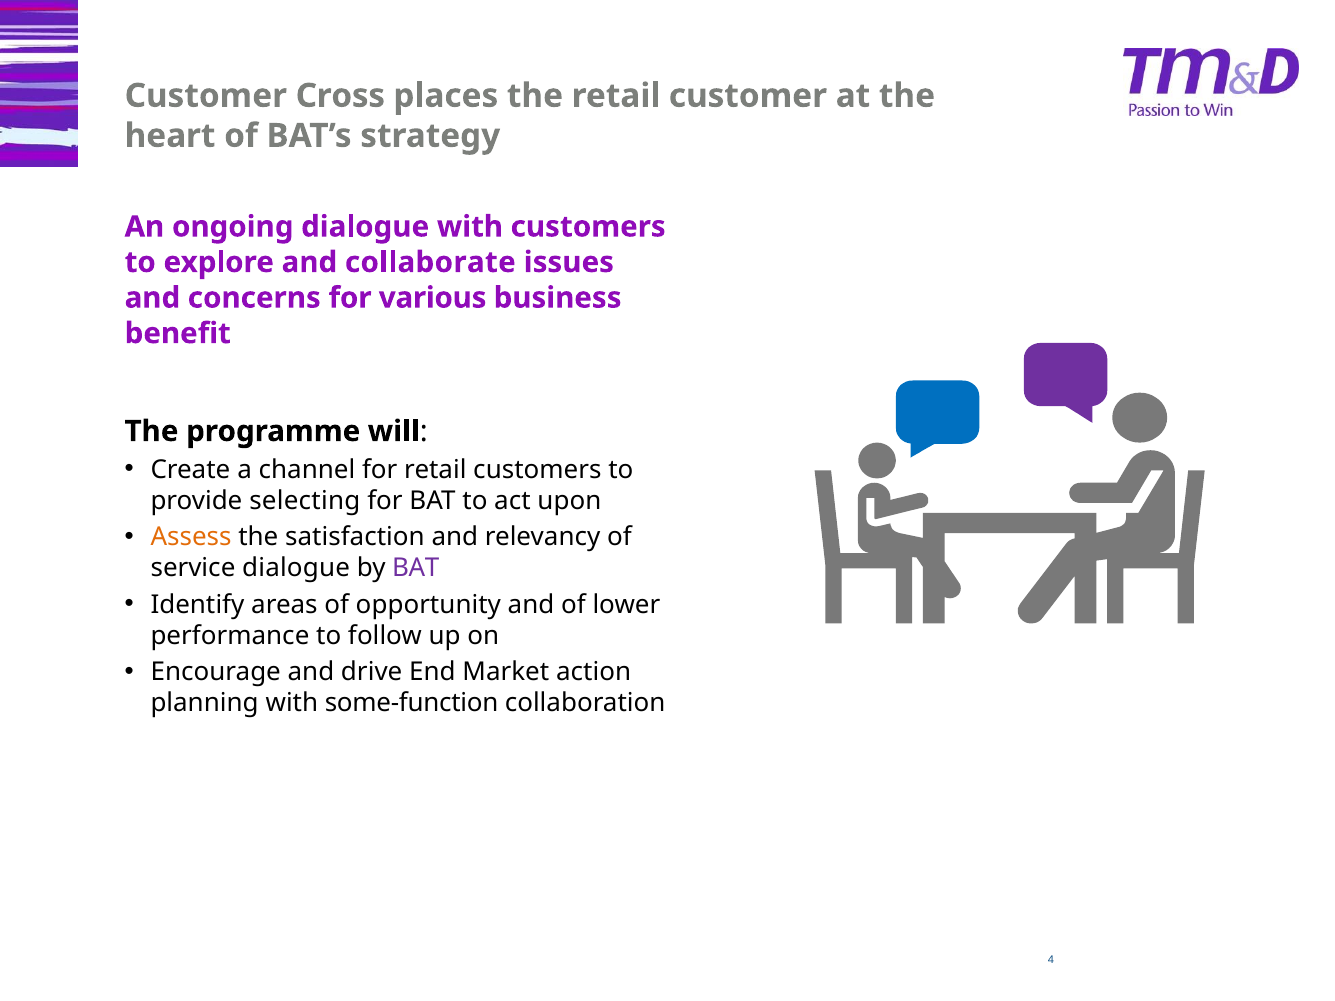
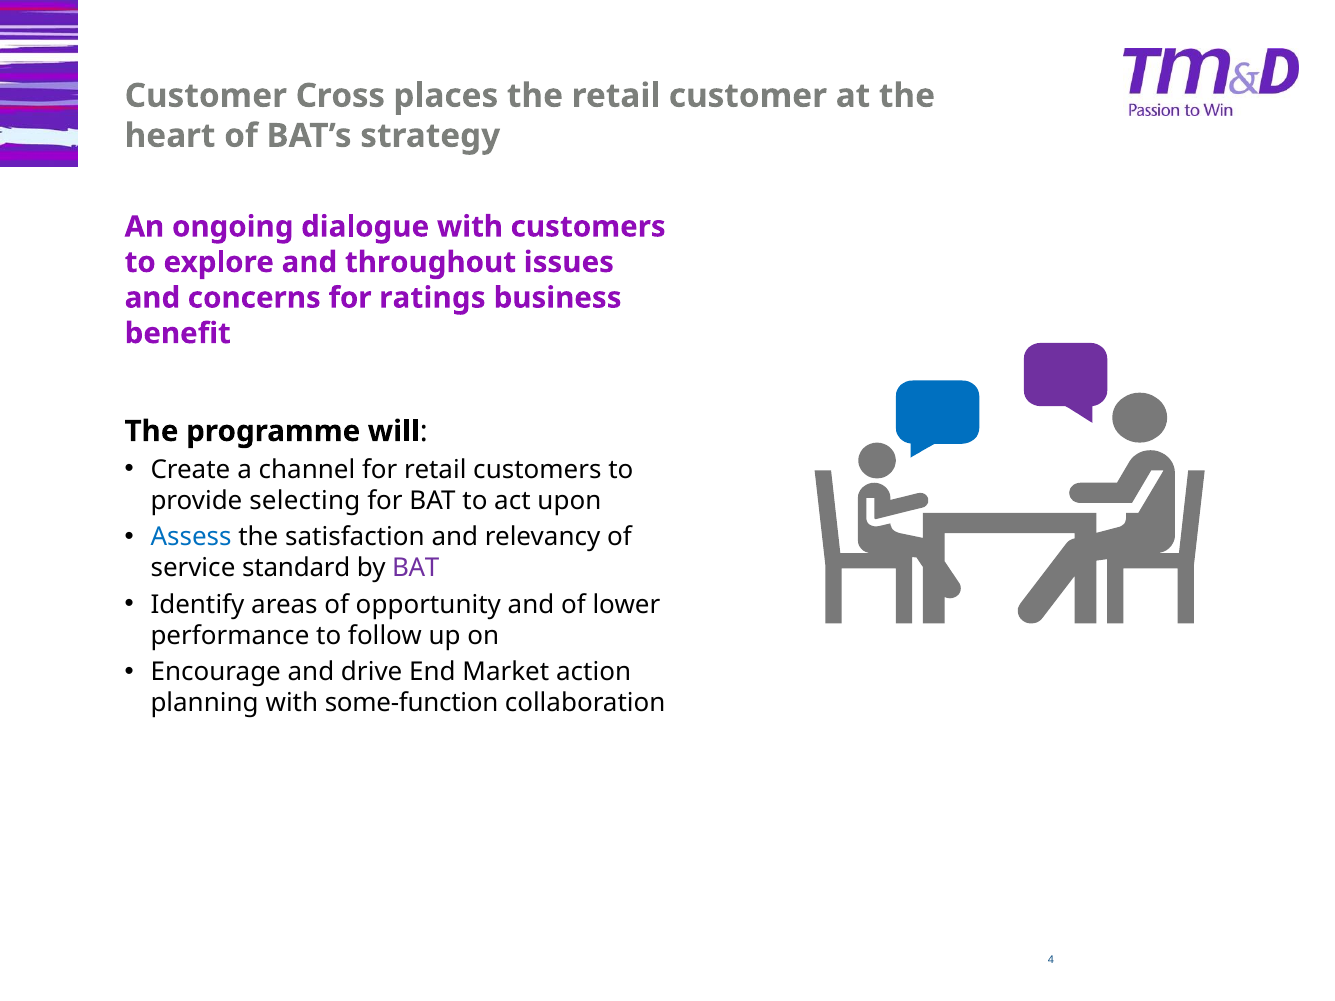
collaborate: collaborate -> throughout (431, 262)
various: various -> ratings (432, 298)
Assess colour: orange -> blue (191, 537)
service dialogue: dialogue -> standard (296, 568)
